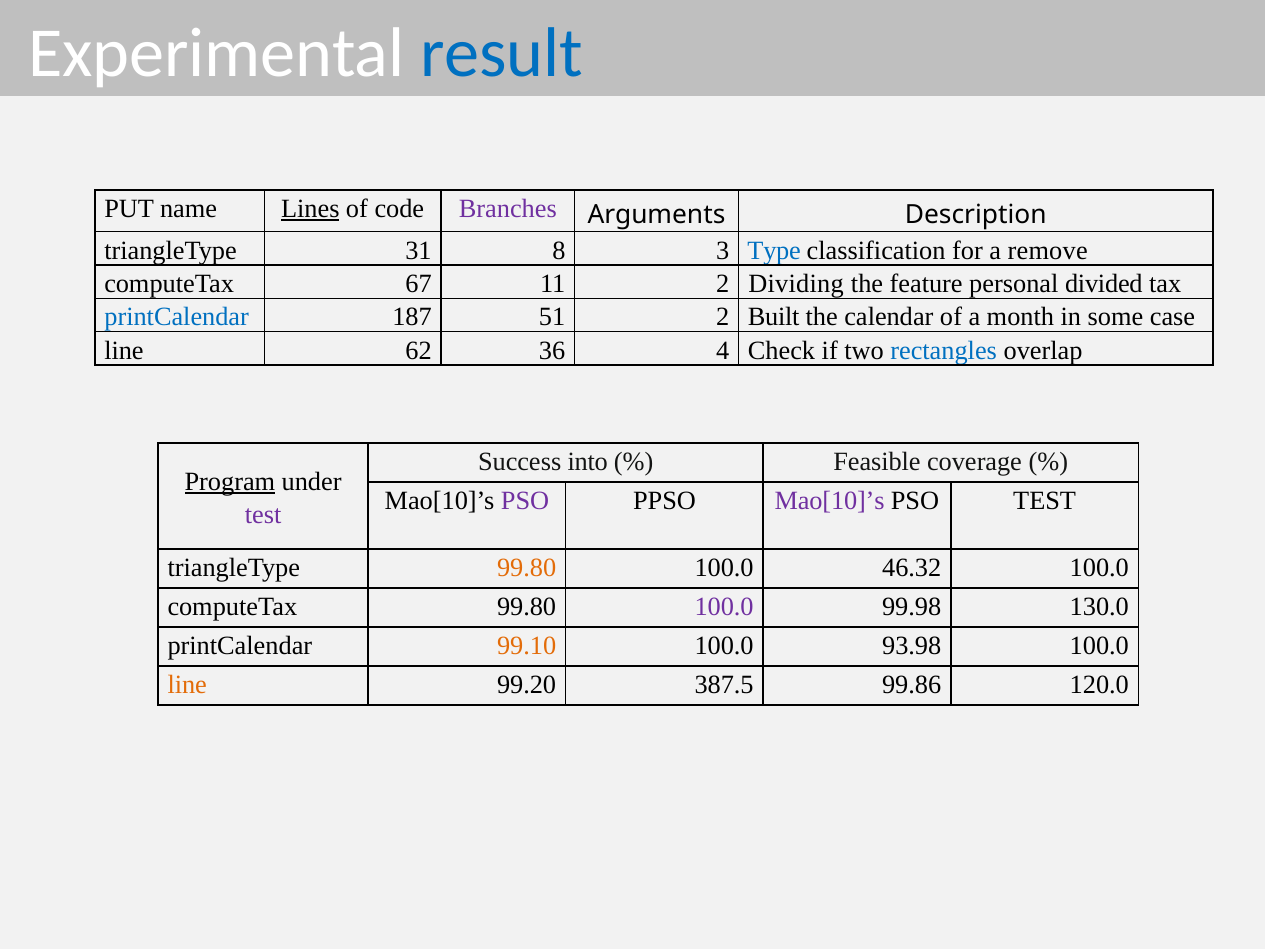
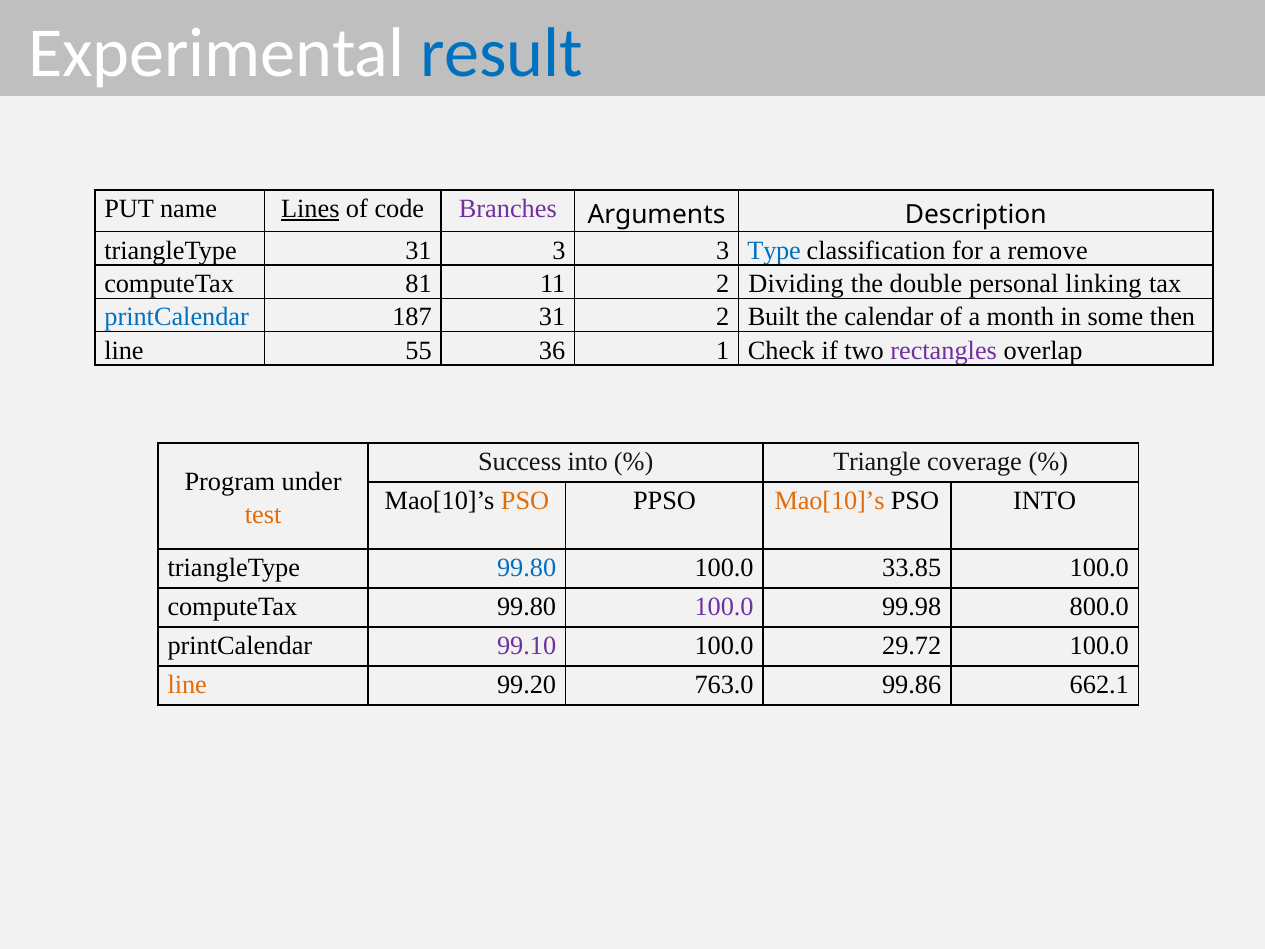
31 8: 8 -> 3 (559, 250)
67: 67 -> 81 (419, 284)
feature: feature -> double (926, 284)
divided: divided -> linking (1104, 284)
187 51: 51 -> 31 (552, 317)
case: case -> then (1172, 317)
62: 62 -> 55 (419, 351)
4: 4 -> 1 (723, 351)
rectangles colour: blue -> purple (944, 351)
Feasible: Feasible -> Triangle (877, 462)
Program underline: present -> none (230, 481)
PSO colour: purple -> orange (525, 501)
Mao[10]’s colour: purple -> orange (830, 501)
PSO TEST: TEST -> INTO (1045, 501)
test colour: purple -> orange (263, 515)
99.80 colour: orange -> blue (527, 568)
46.32: 46.32 -> 33.85 (912, 568)
130.0: 130.0 -> 800.0 (1099, 607)
99.10 colour: orange -> purple (527, 646)
93.98: 93.98 -> 29.72 (912, 646)
387.5: 387.5 -> 763.0 (724, 685)
120.0: 120.0 -> 662.1 (1099, 685)
